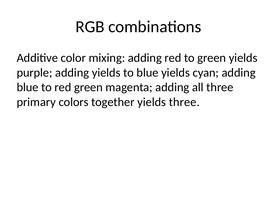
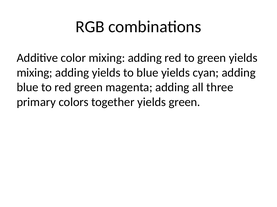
purple: purple -> mixing (35, 73)
yields three: three -> green (184, 102)
